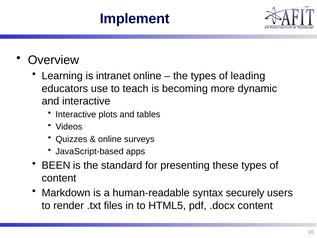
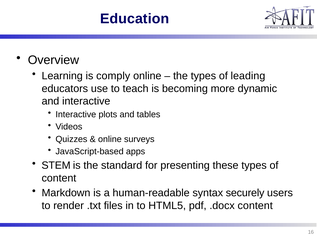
Implement: Implement -> Education (135, 19)
intranet: intranet -> comply (113, 76)
BEEN: BEEN -> STEM (56, 165)
